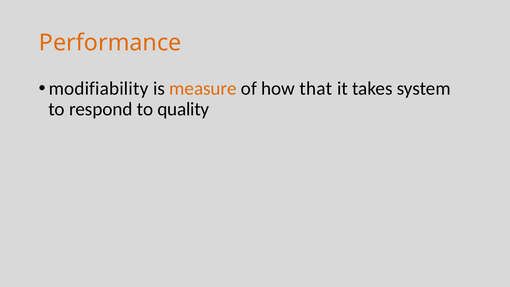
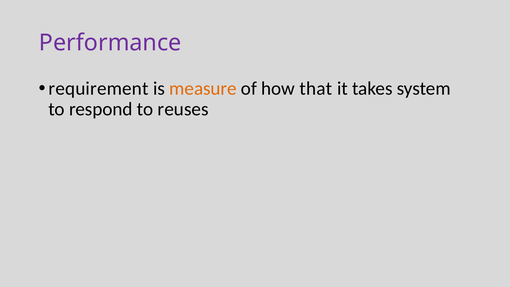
Performance colour: orange -> purple (110, 43)
modifiability: modifiability -> requirement (99, 88)
quality: quality -> reuses (183, 109)
